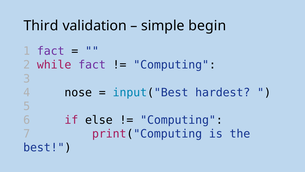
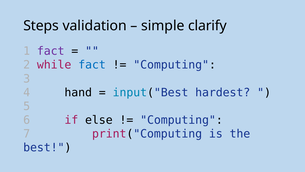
Third: Third -> Steps (41, 26)
begin: begin -> clarify (207, 26)
fact colour: purple -> blue (92, 65)
nose: nose -> hand (78, 92)
